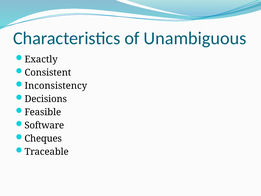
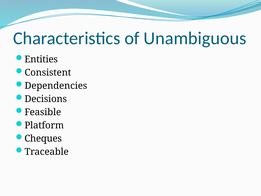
Exactly: Exactly -> Entities (41, 59)
Inconsistency: Inconsistency -> Dependencies (56, 86)
Software: Software -> Platform (44, 125)
